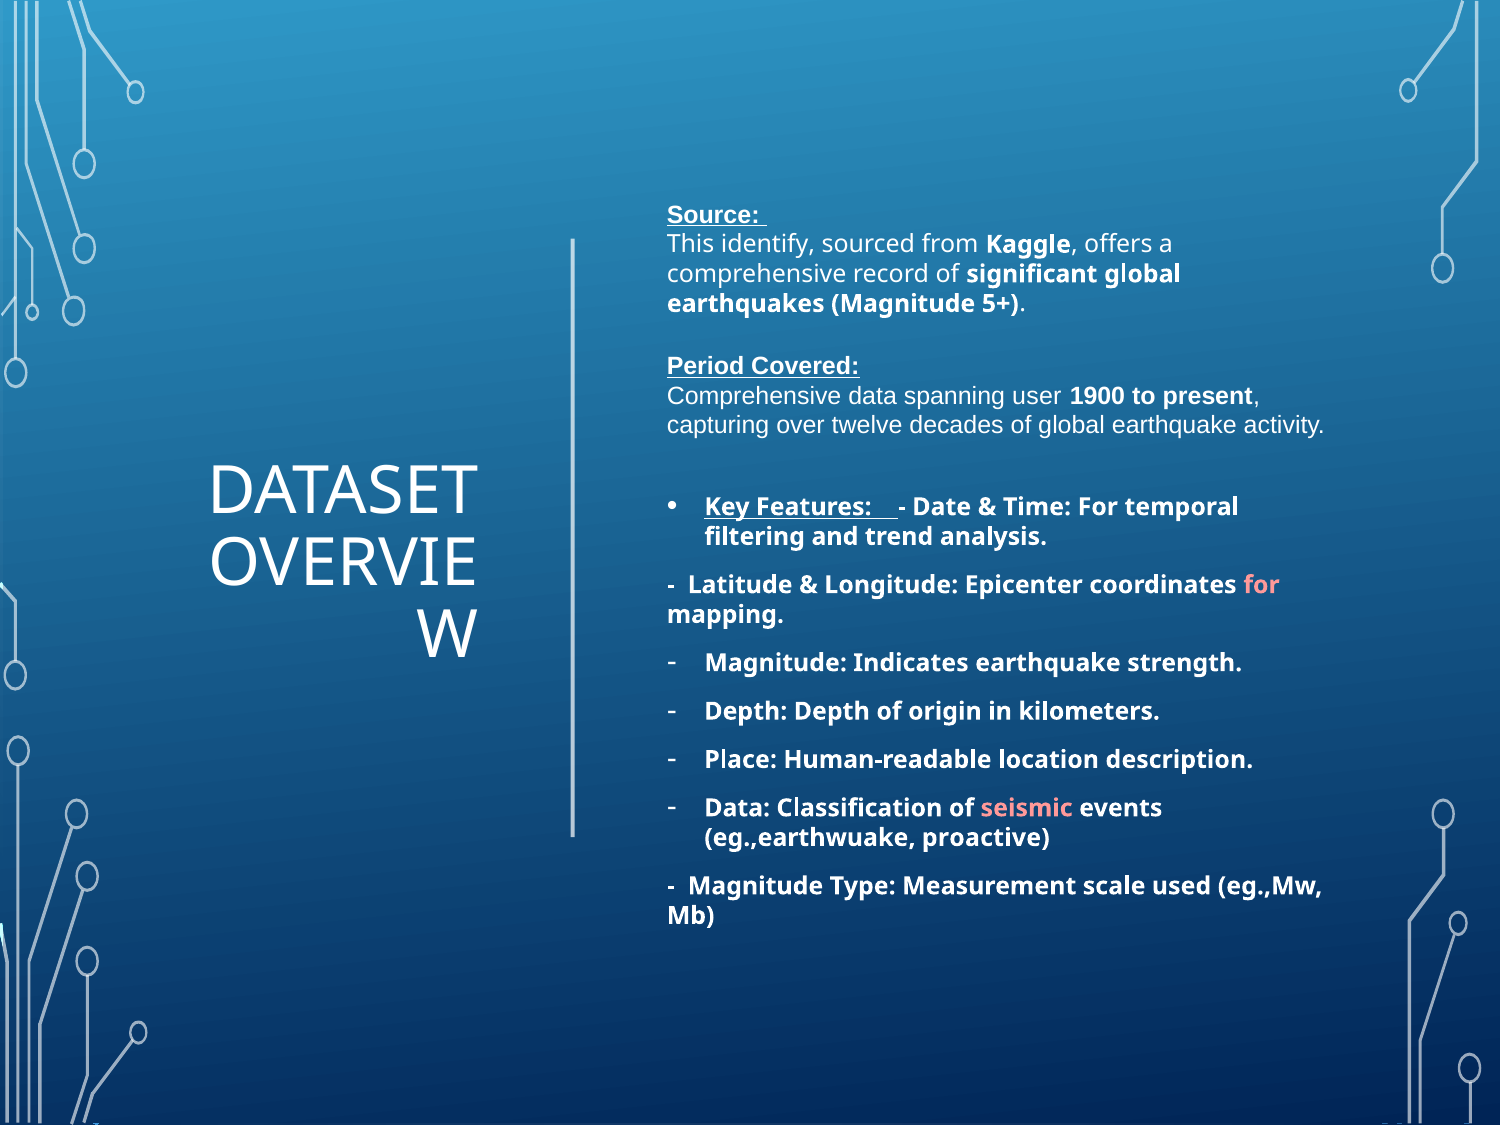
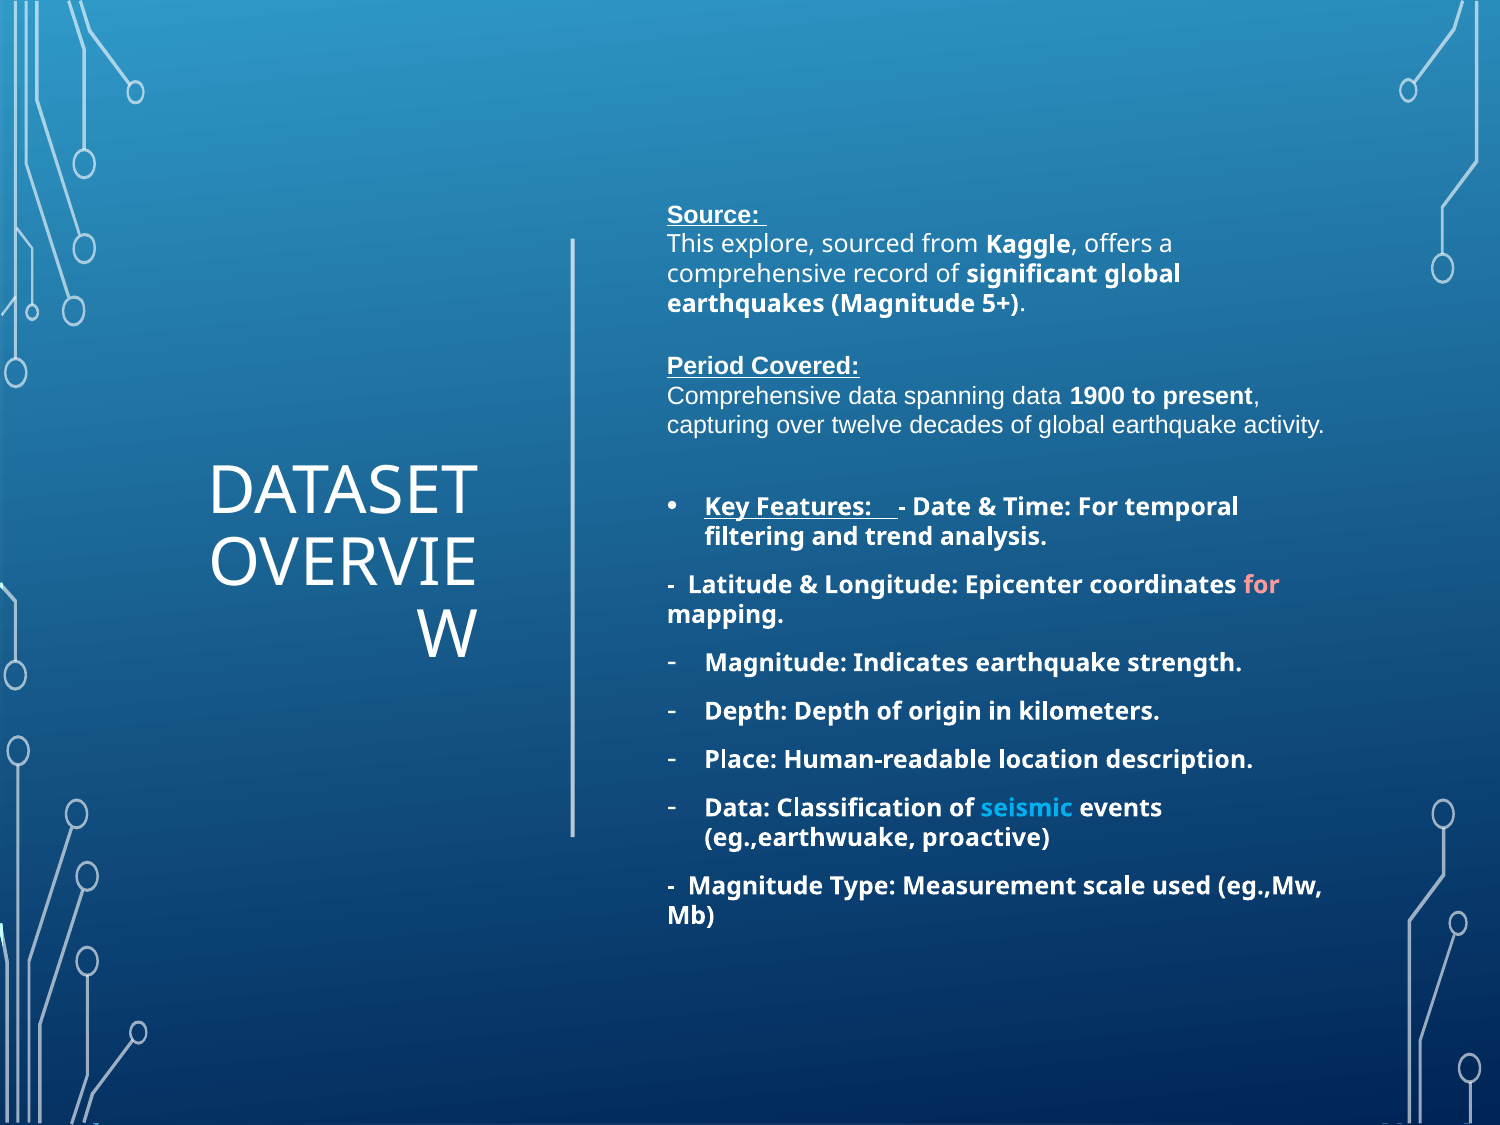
identify: identify -> explore (768, 244)
spanning user: user -> data (1037, 396)
seismic colour: pink -> light blue (1027, 808)
